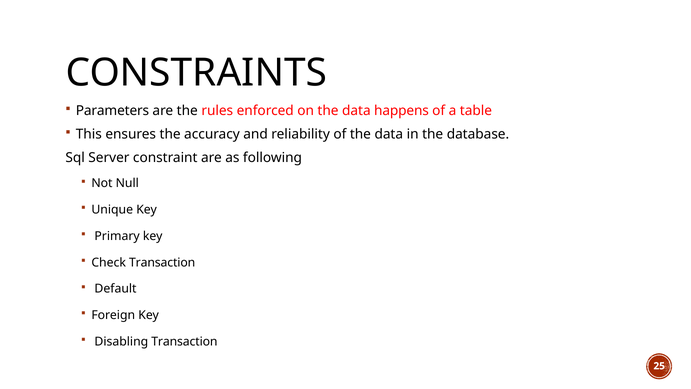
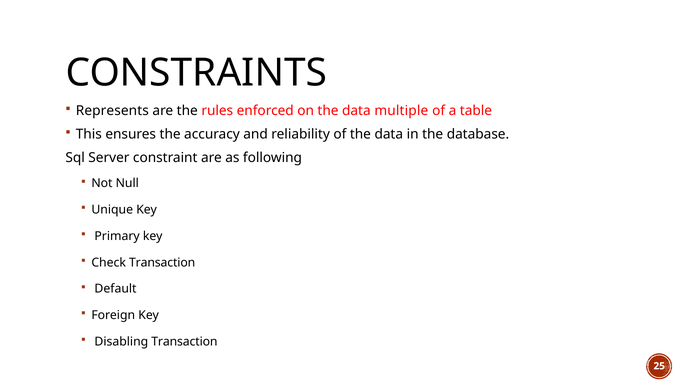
Parameters: Parameters -> Represents (112, 111)
happens: happens -> multiple (401, 111)
